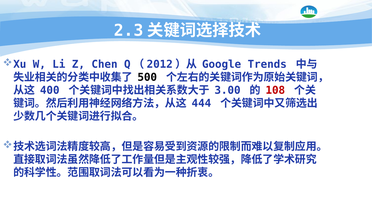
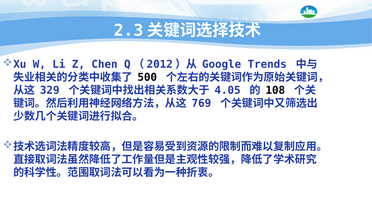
400: 400 -> 329 (50, 90)
3.00: 3.00 -> 4.05 (228, 90)
108 colour: red -> black (275, 90)
444: 444 -> 769 (201, 103)
